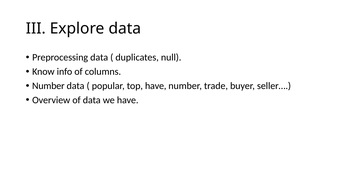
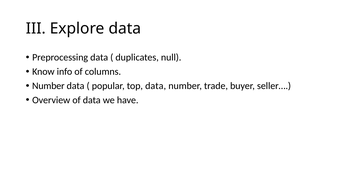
top have: have -> data (156, 86)
